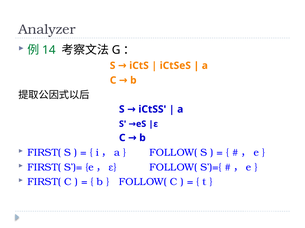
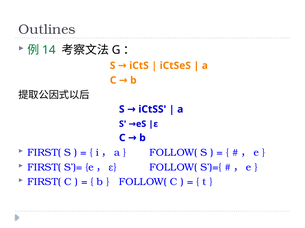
Analyzer: Analyzer -> Outlines (47, 29)
